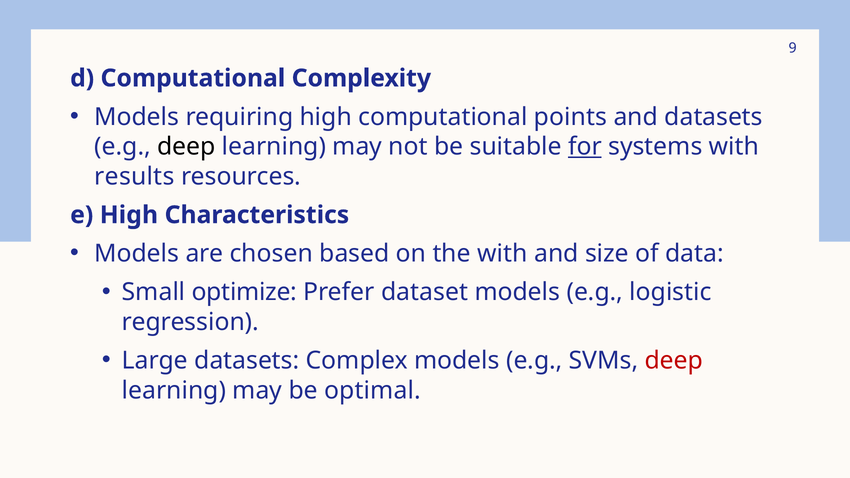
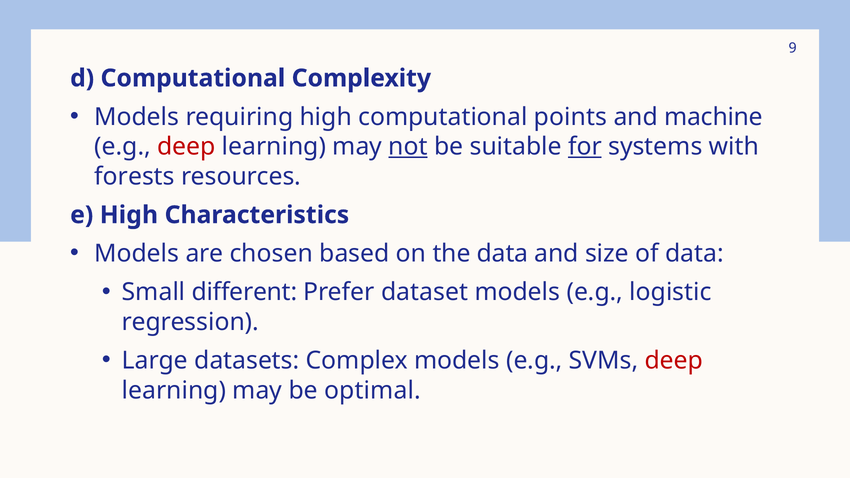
and datasets: datasets -> machine (714, 117)
deep colour: black -> red (186, 147)
not underline: none -> present (408, 147)
results: results -> forests (135, 176)
the with: with -> data (503, 254)
optimize: optimize -> different (244, 292)
